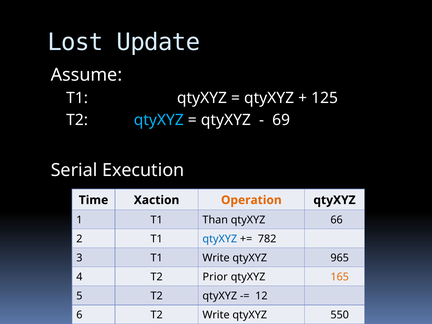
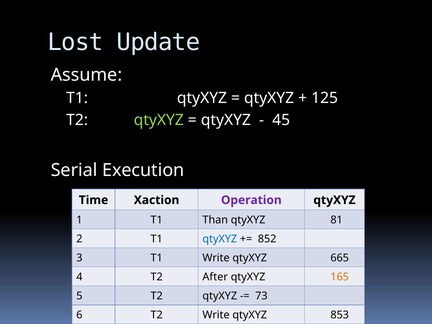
qtyXYZ colour: light blue -> light green (159, 120)
69: 69 -> 45 (281, 120)
Operation colour: orange -> purple (251, 200)
66: 66 -> 81 (337, 220)
782: 782 -> 852 (267, 239)
965: 965 -> 665 (340, 258)
Prior: Prior -> After (215, 277)
12: 12 -> 73 (261, 296)
550: 550 -> 853 (340, 315)
